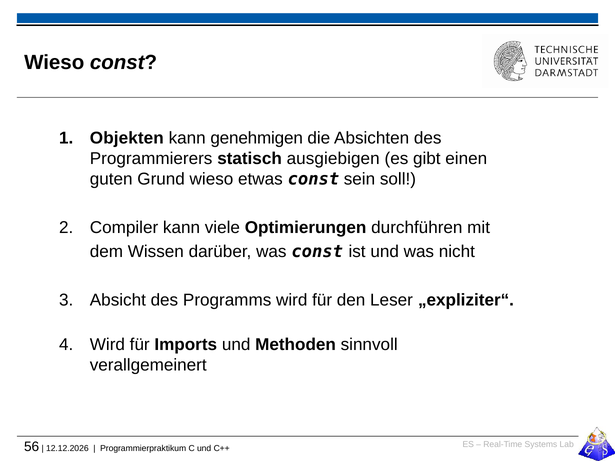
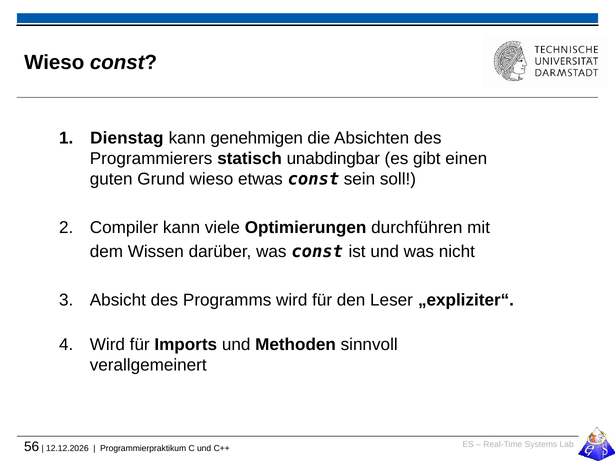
Objekten: Objekten -> Dienstag (127, 138)
ausgiebigen: ausgiebigen -> unabdingbar (333, 159)
